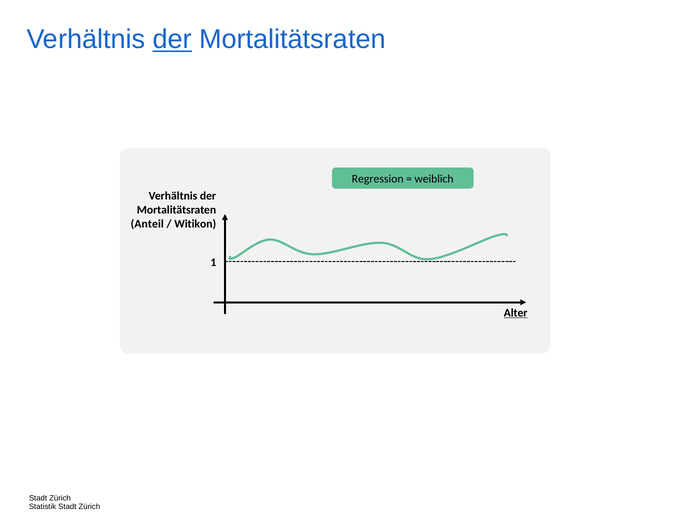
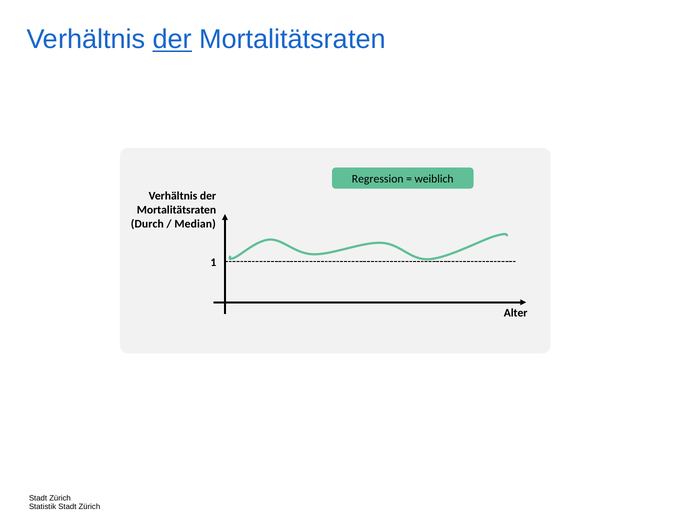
Anteil: Anteil -> Durch (147, 224)
Witikon: Witikon -> Median (195, 224)
Alter underline: present -> none (516, 313)
